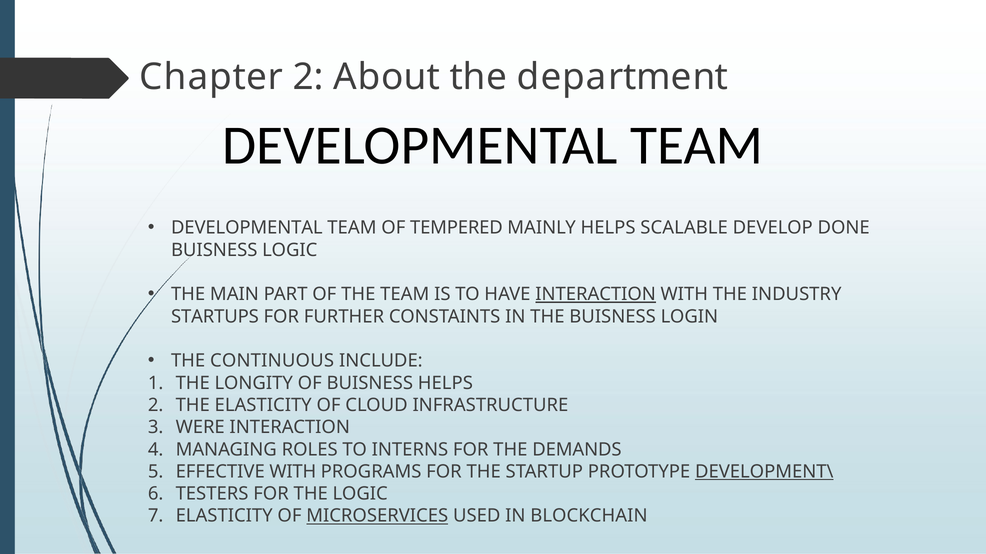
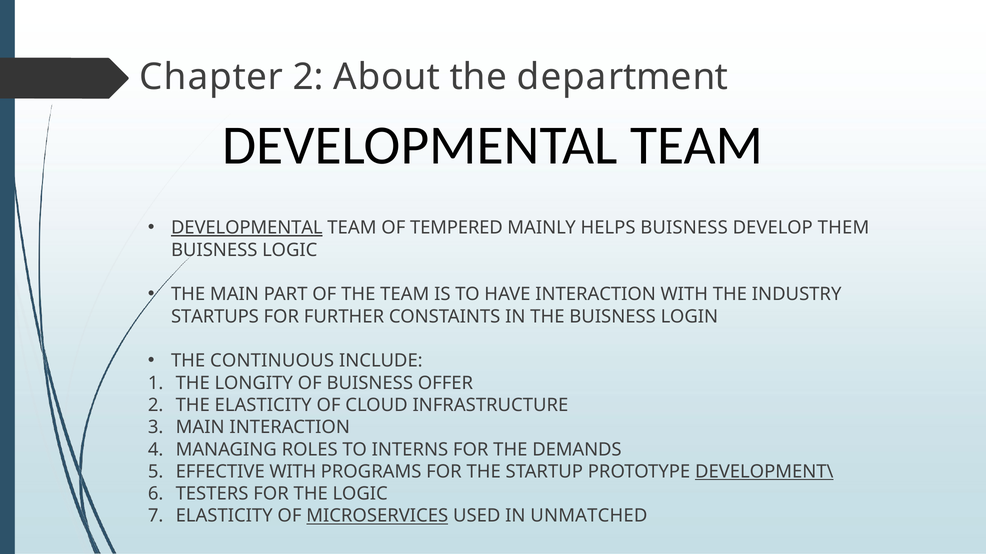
DEVELOPMENTAL underline: none -> present (247, 228)
HELPS SCALABLE: SCALABLE -> BUISNESS (684, 228)
DONE: DONE -> THEM (844, 228)
INTERACTION underline: present -> none (596, 295)
BUISNESS HELPS: HELPS -> OFFER (445, 383)
WERE: WERE -> MAIN (200, 428)
BLOCKCHAIN: BLOCKCHAIN -> UNMATCHED (589, 516)
